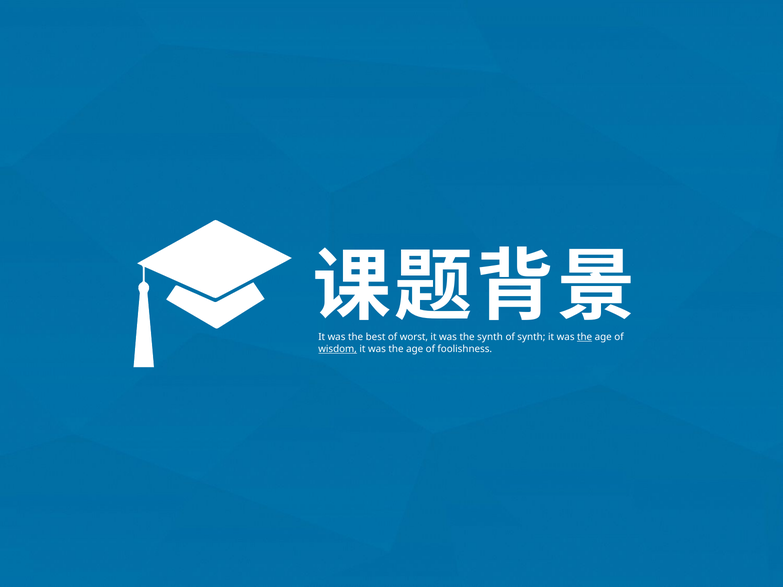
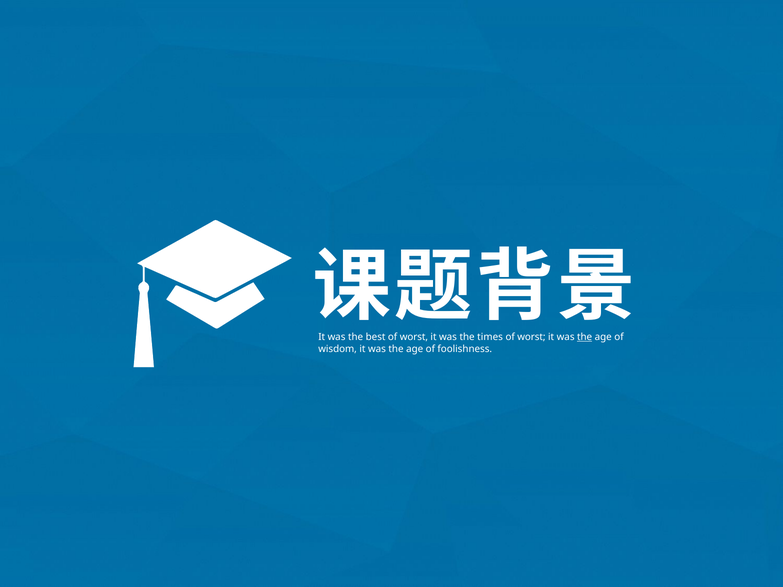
the synth: synth -> times (490, 337)
synth: synth -> worst (531, 337)
wisdom underline: present -> none (338, 349)
